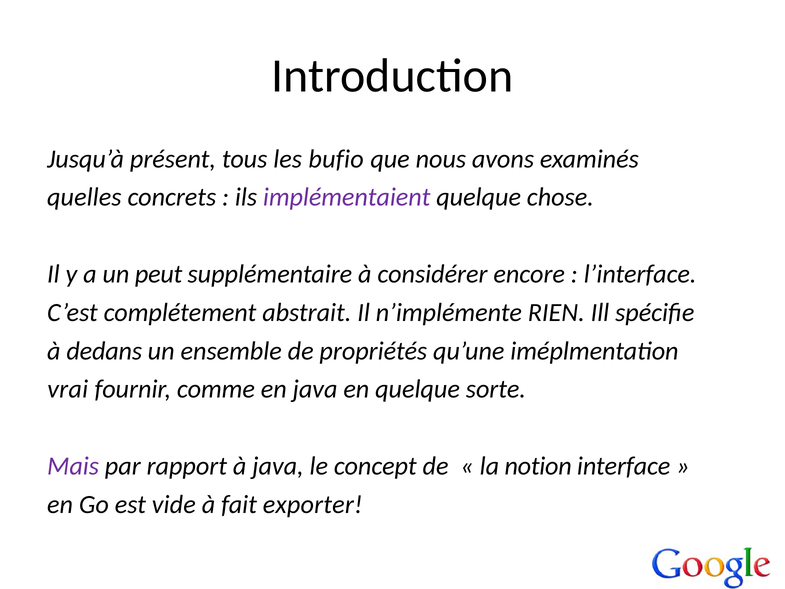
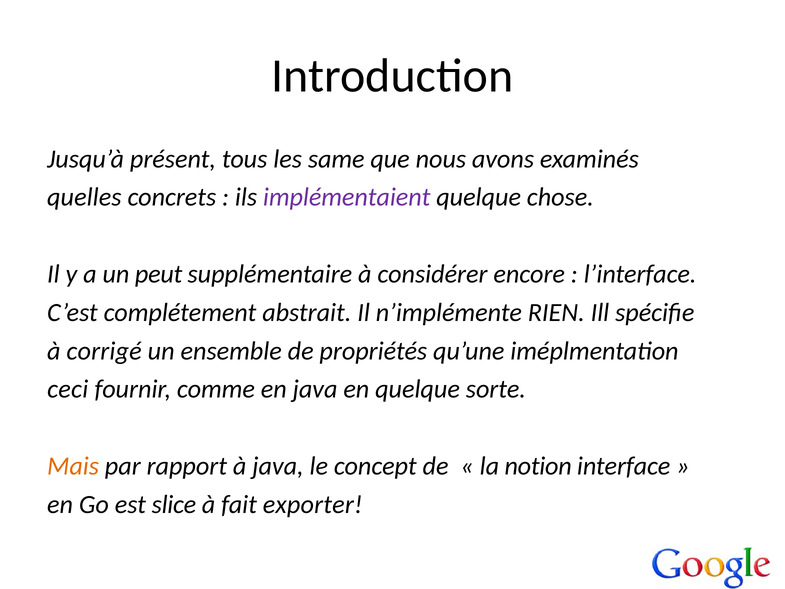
bufio: bufio -> same (336, 159)
dedans: dedans -> corrigé (104, 351)
vrai: vrai -> ceci (68, 389)
Mais colour: purple -> orange (73, 466)
vide: vide -> slice (174, 504)
